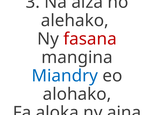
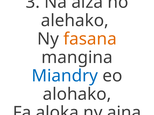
fasana colour: red -> orange (90, 39)
